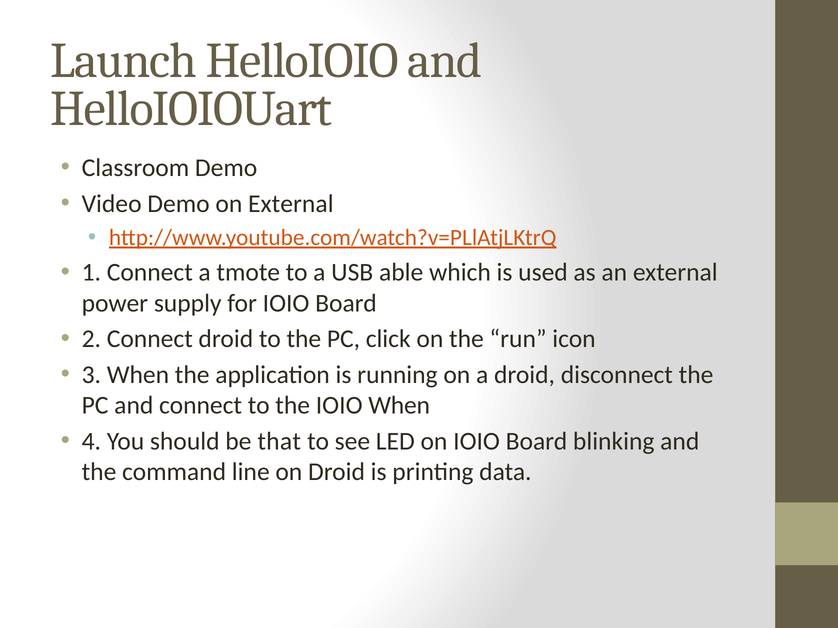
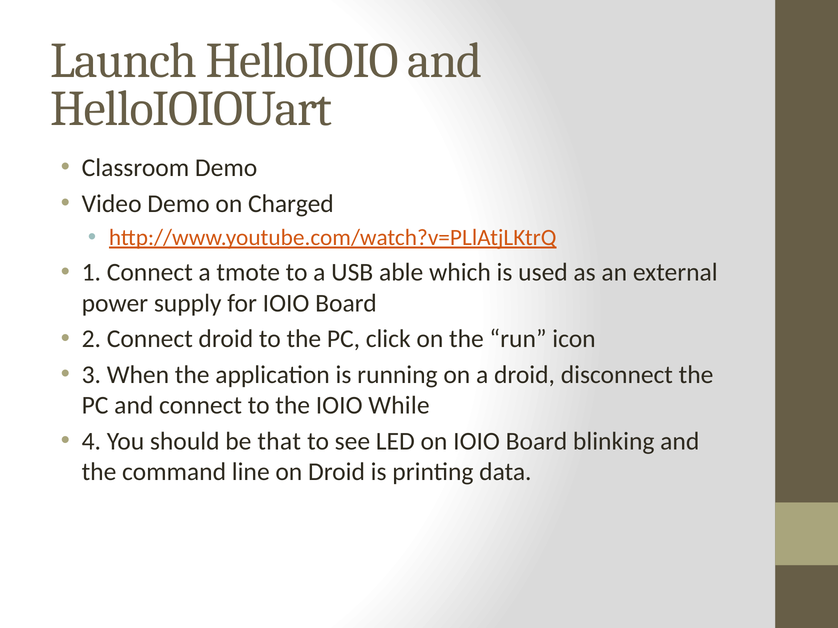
on External: External -> Charged (291, 204)
IOIO When: When -> While (399, 406)
